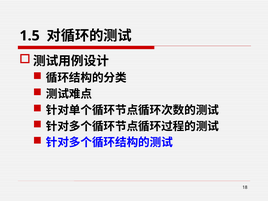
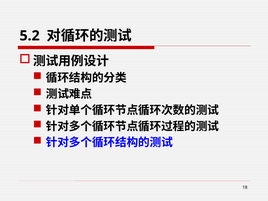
1.5: 1.5 -> 5.2 (30, 36)
